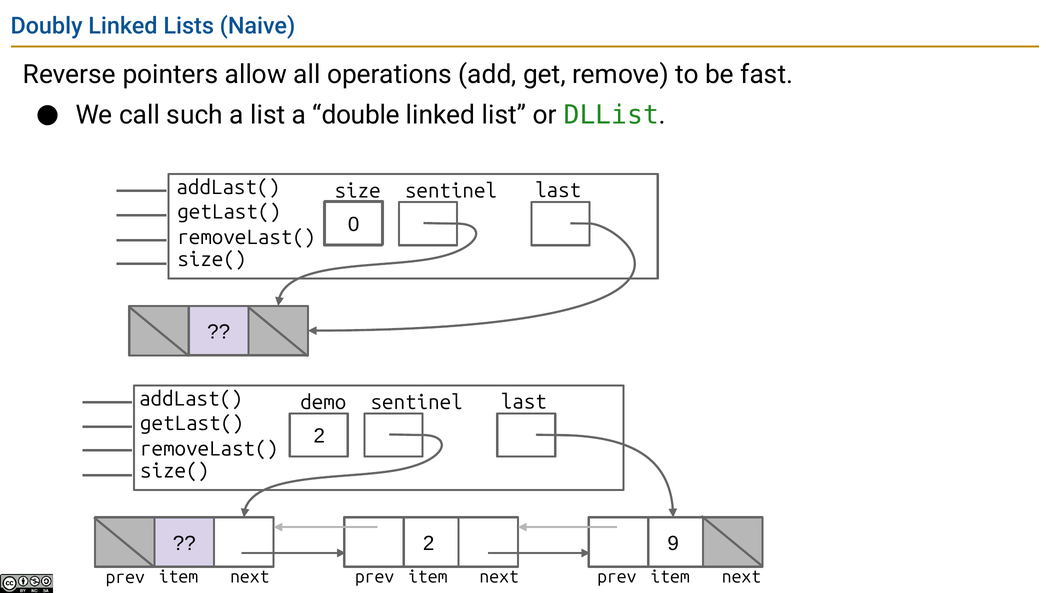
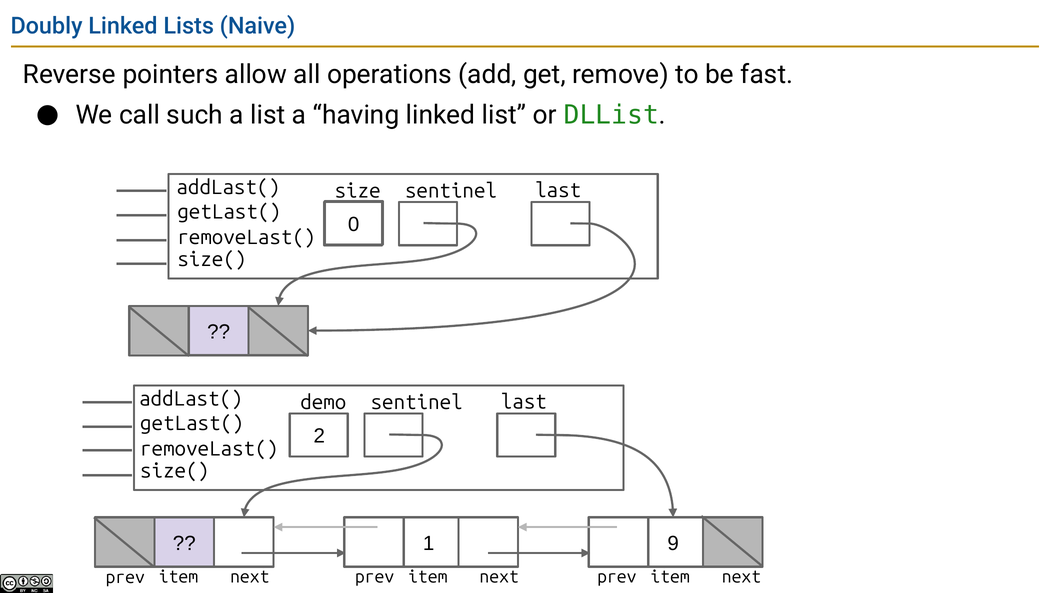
double: double -> having (356, 115)
2: 2 -> 1 (429, 544)
